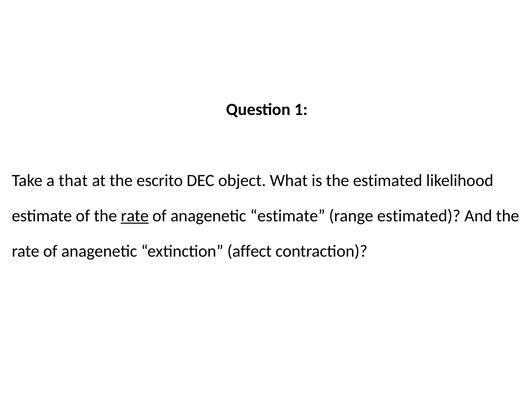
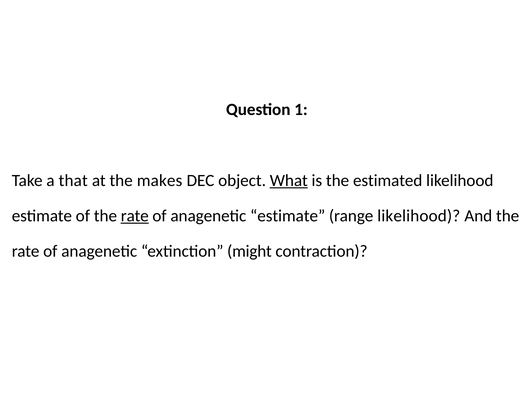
escrito: escrito -> makes (160, 181)
What underline: none -> present (289, 181)
range estimated: estimated -> likelihood (419, 216)
affect: affect -> might (249, 251)
